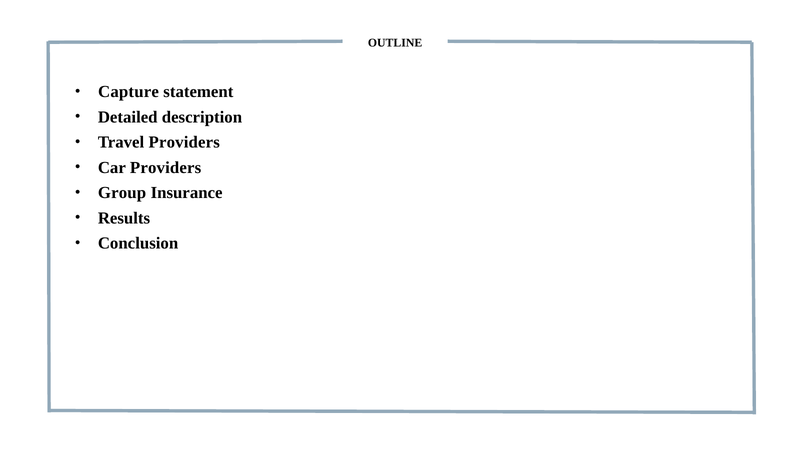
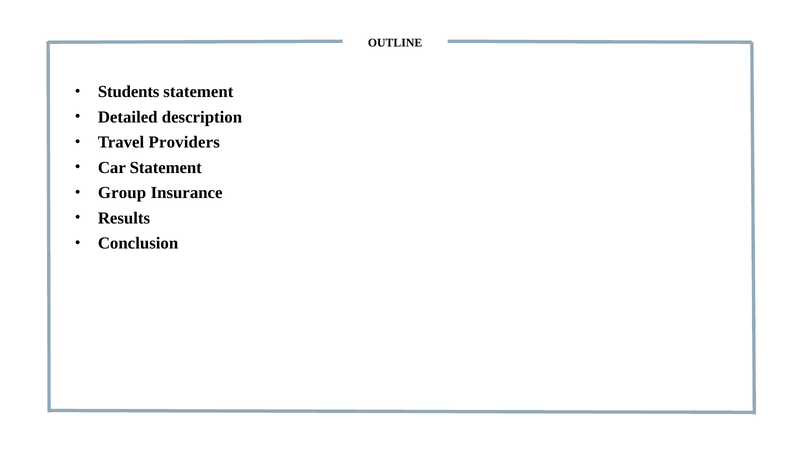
Capture: Capture -> Students (129, 92)
Car Providers: Providers -> Statement (166, 167)
